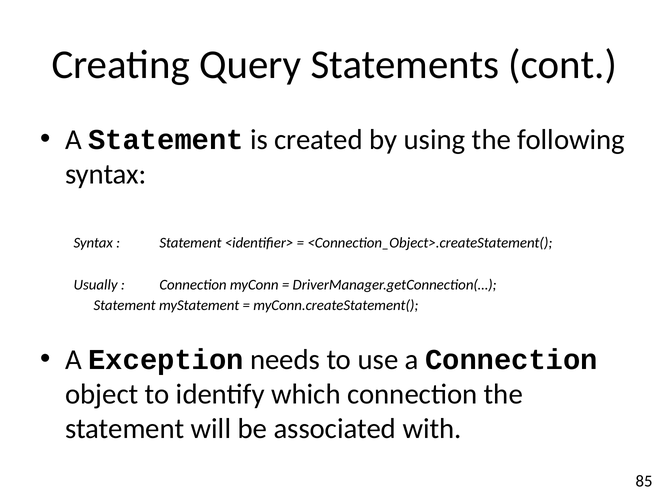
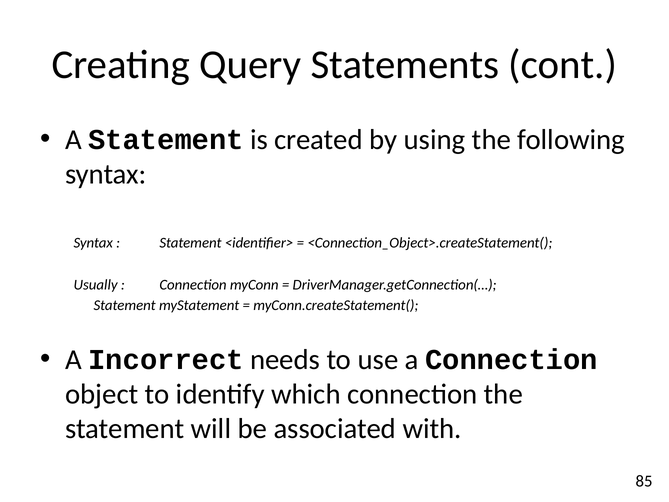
Exception: Exception -> Incorrect (166, 359)
